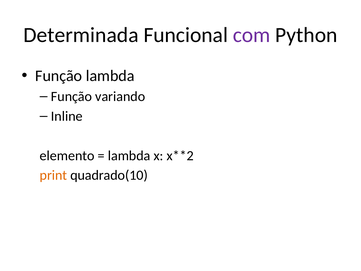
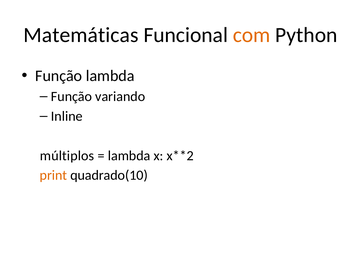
Determinada: Determinada -> Matemáticas (81, 35)
com colour: purple -> orange (252, 35)
elemento: elemento -> múltiplos (67, 155)
